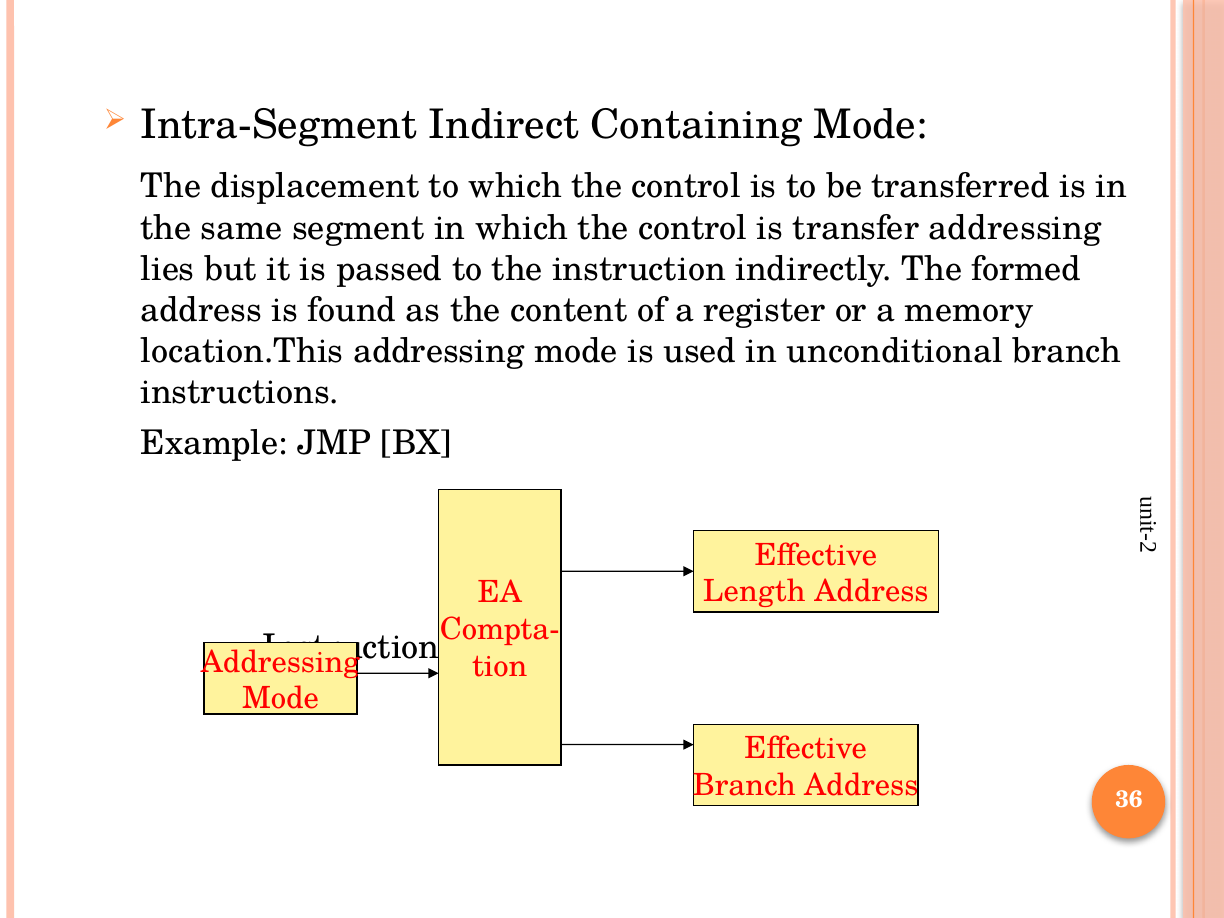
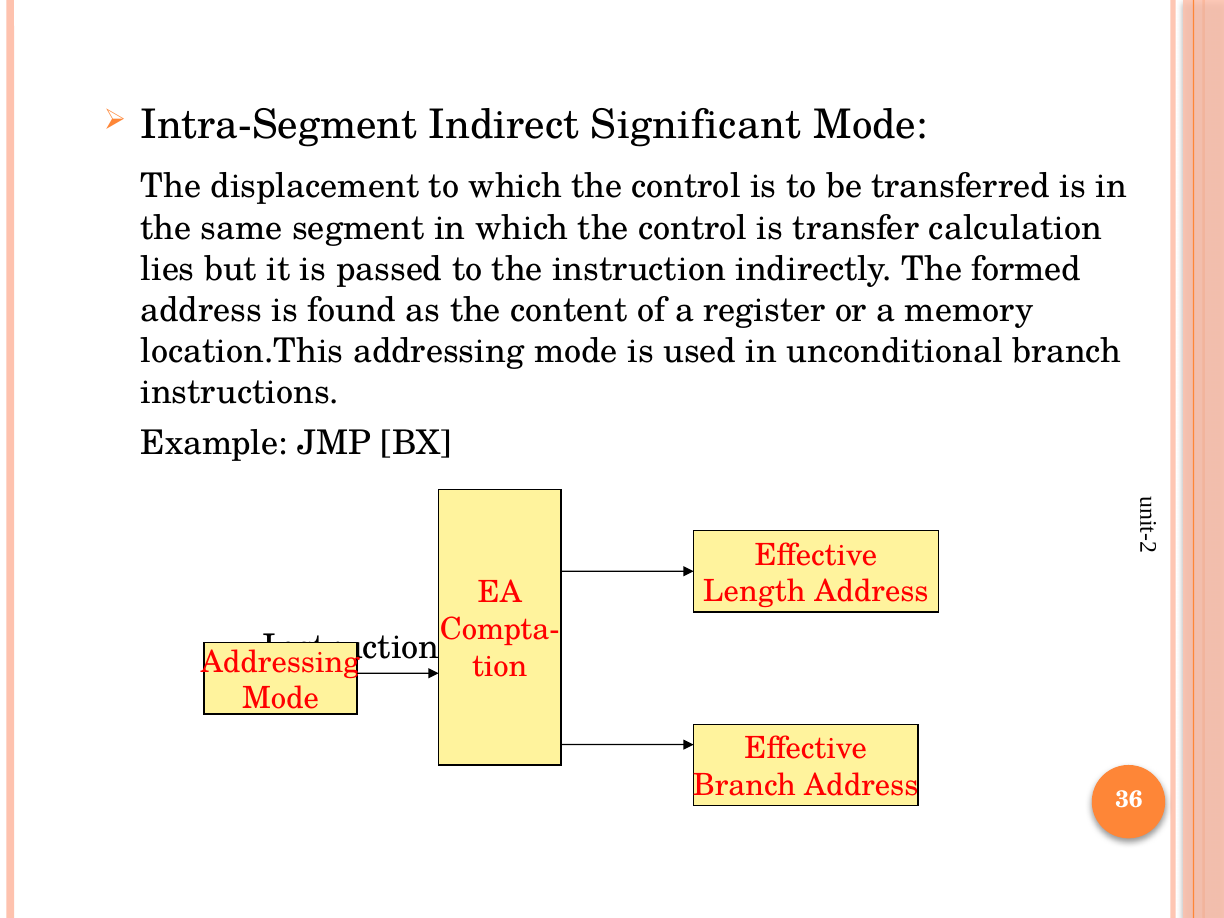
Containing: Containing -> Significant (696, 125)
transfer addressing: addressing -> calculation (1016, 229)
